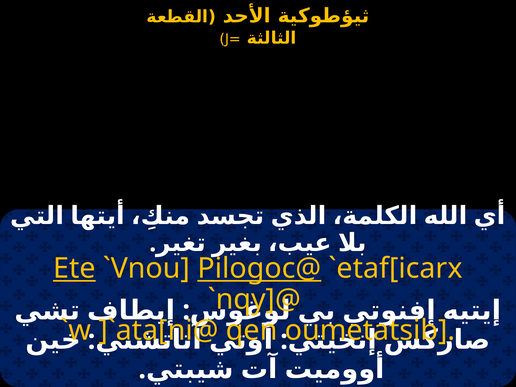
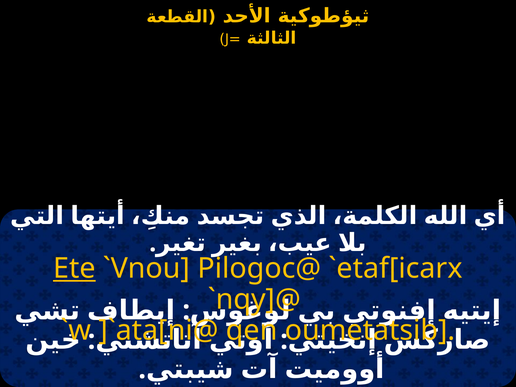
Pilogoc@ underline: present -> none (259, 269)
